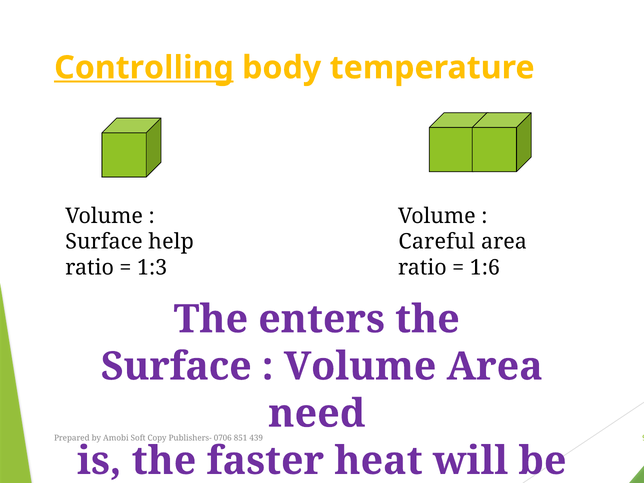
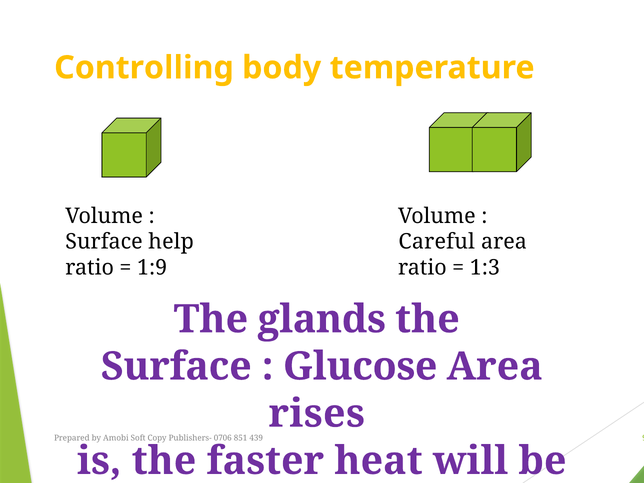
Controlling underline: present -> none (144, 68)
1:3: 1:3 -> 1:9 (152, 268)
1:6: 1:6 -> 1:3 (485, 268)
enters: enters -> glands (322, 319)
Volume: Volume -> Glucose (360, 367)
need: need -> rises (317, 414)
